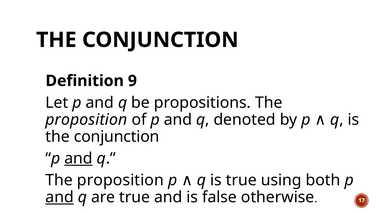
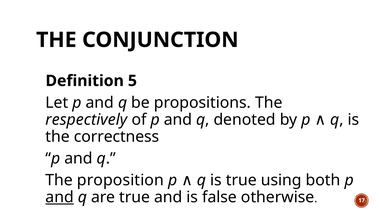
9: 9 -> 5 (132, 81)
proposition: proposition -> respectively (86, 120)
conjunction: conjunction -> correctness (117, 137)
and underline: present -> none (78, 159)
